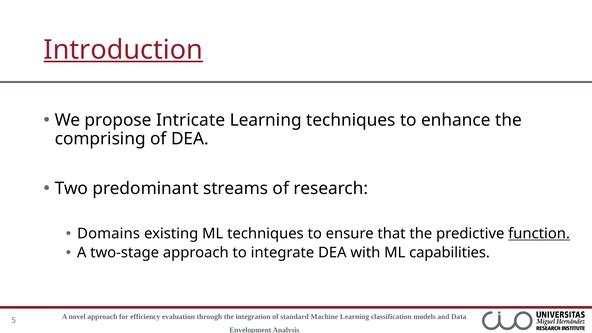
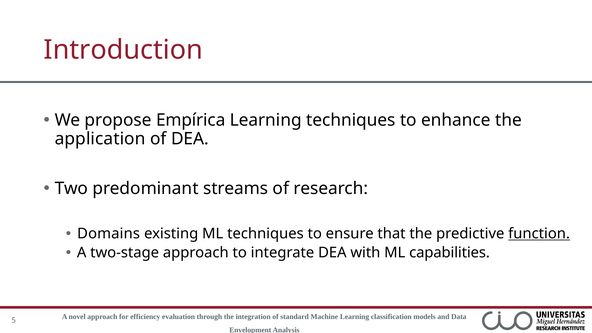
Introduction underline: present -> none (123, 50)
Intricate: Intricate -> Empírica (191, 120)
comprising: comprising -> application (100, 139)
